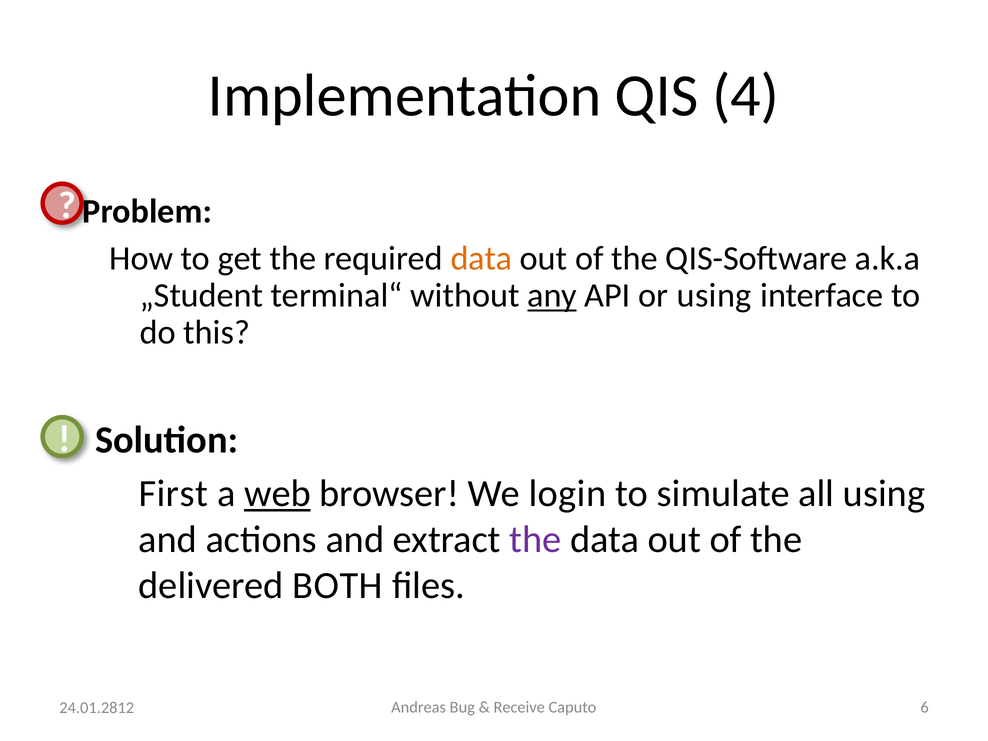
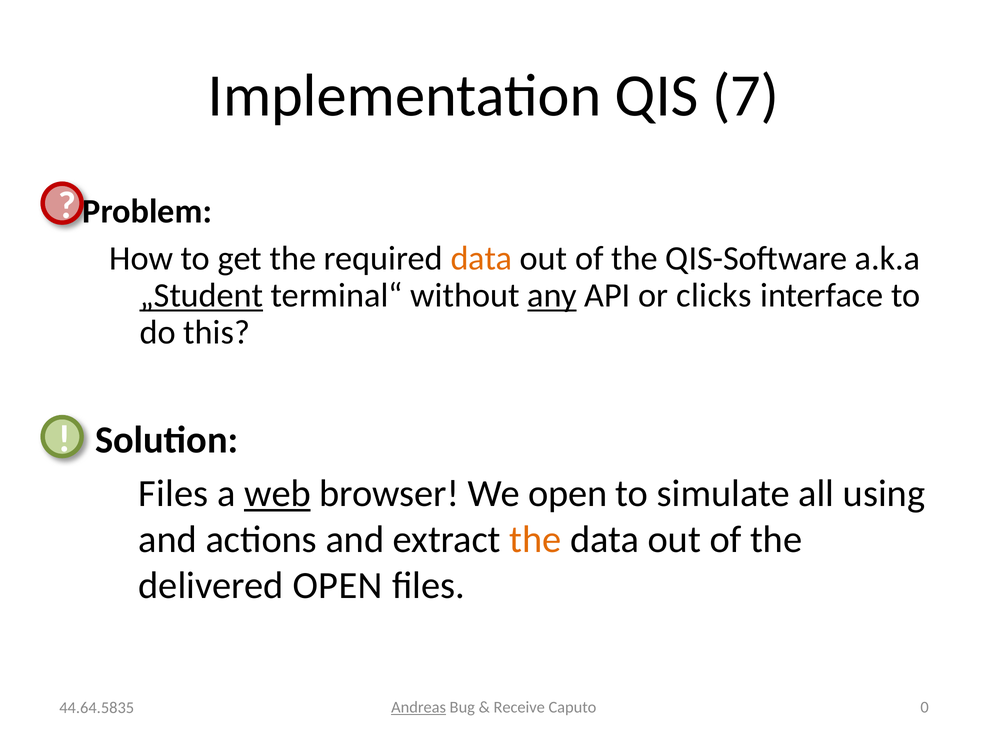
4: 4 -> 7 (746, 96)
„Student underline: none -> present (201, 296)
or using: using -> clicks (714, 296)
First: First -> Files (173, 494)
We login: login -> open (568, 494)
the colour: purple -> orange (536, 540)
delivered BOTH: BOTH -> OPEN (338, 586)
Andreas underline: none -> present (419, 707)
6: 6 -> 0 (925, 707)
24.01.2812: 24.01.2812 -> 44.64.5835 (97, 708)
